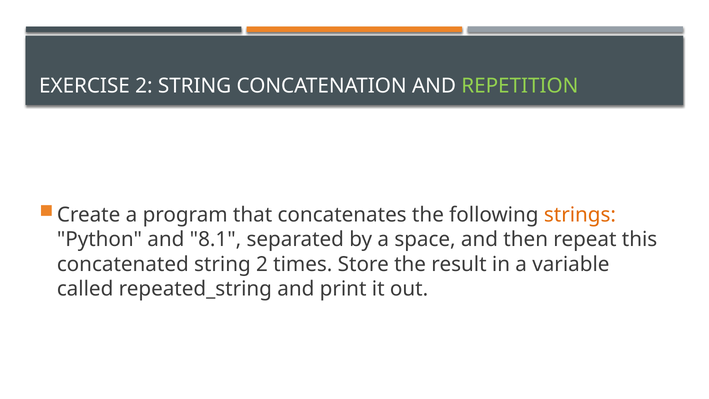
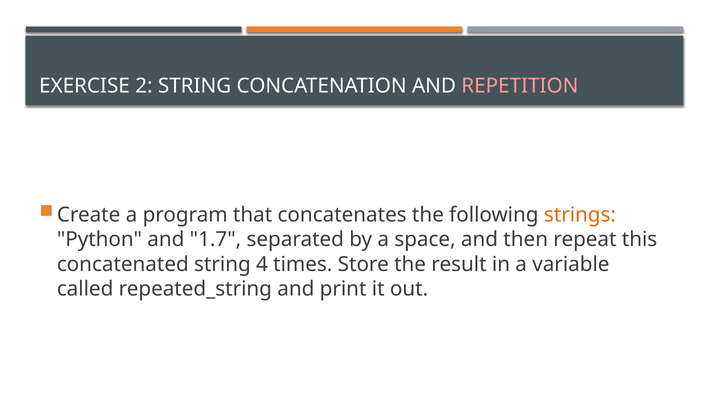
REPETITION colour: light green -> pink (520, 86)
8.1: 8.1 -> 1.7 (215, 239)
string 2: 2 -> 4 (262, 264)
